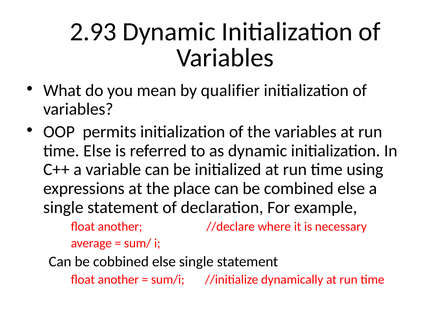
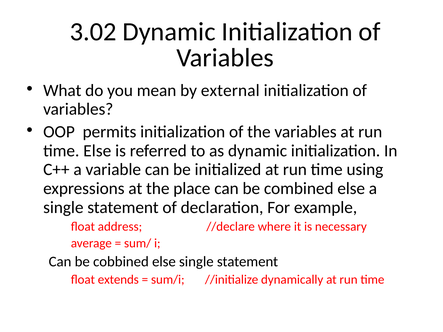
2.93: 2.93 -> 3.02 (93, 32)
qualifier: qualifier -> external (230, 90)
another: another -> address (120, 227)
another: another -> extends (118, 280)
